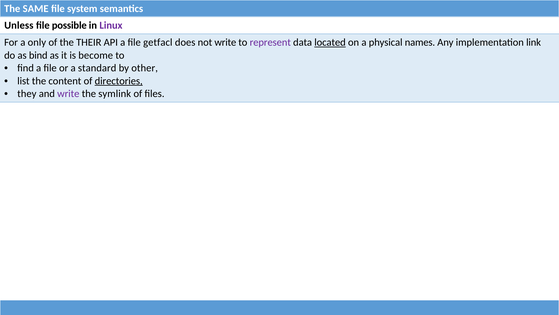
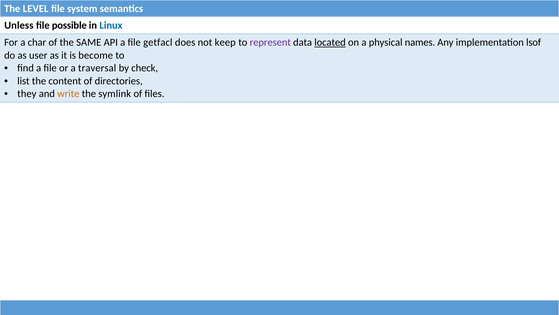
SAME: SAME -> LEVEL (36, 9)
Linux colour: purple -> blue (111, 25)
only: only -> char (37, 42)
THEIR: THEIR -> SAME (89, 42)
not write: write -> keep (225, 42)
link: link -> lsof (534, 42)
bind: bind -> user (38, 55)
standard: standard -> traversal (97, 68)
other: other -> check (145, 68)
directories underline: present -> none (119, 81)
write colour: purple -> orange (68, 94)
